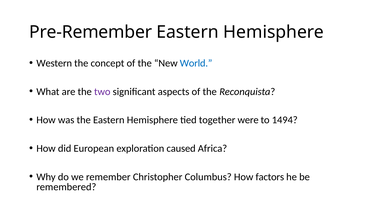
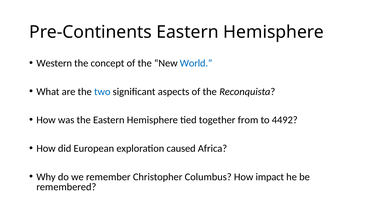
Pre-Remember: Pre-Remember -> Pre-Continents (90, 32)
two colour: purple -> blue (102, 92)
were: were -> from (248, 120)
1494: 1494 -> 4492 (285, 120)
factors: factors -> impact (270, 177)
